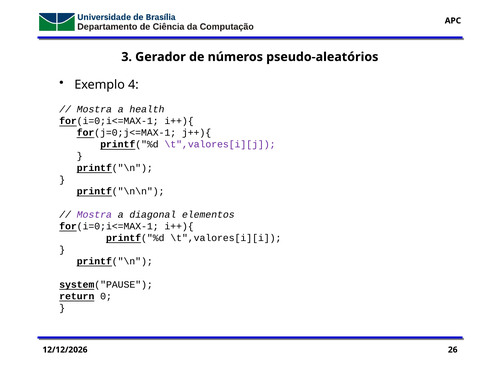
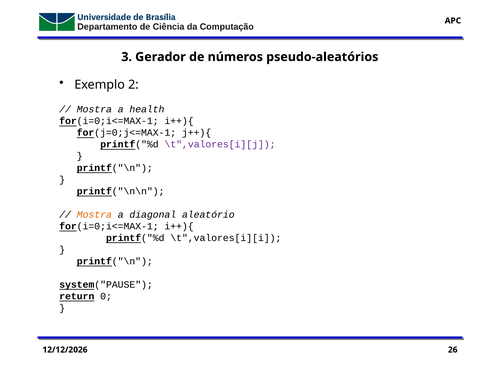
4: 4 -> 2 (133, 85)
Mostra colour: purple -> orange (94, 214)
elementos: elementos -> aleatório (208, 214)
